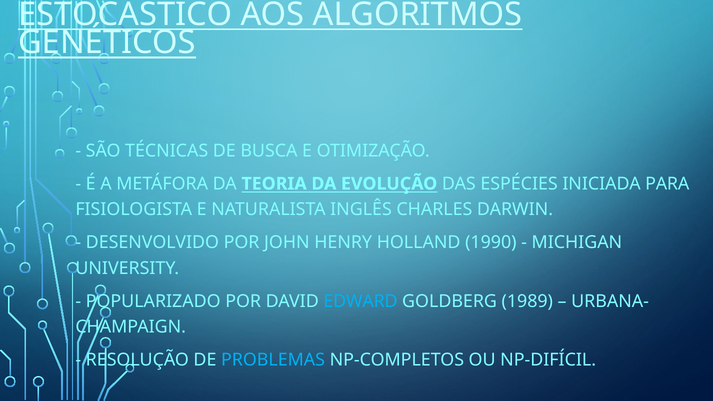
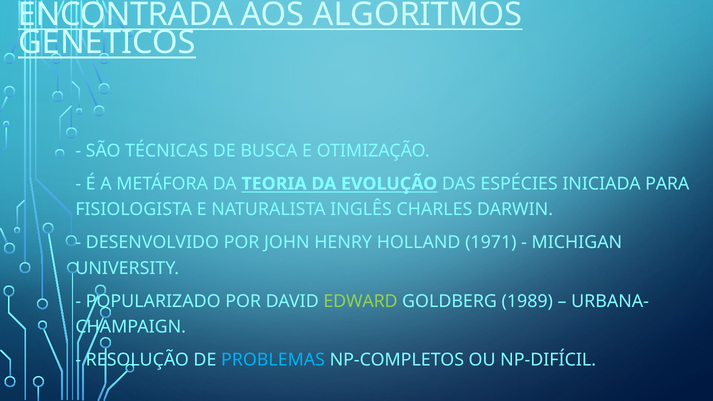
ESTOCÁSTICO: ESTOCÁSTICO -> ENCONTRADA (125, 14)
1990: 1990 -> 1971 (491, 243)
EDWARD colour: light blue -> light green (361, 301)
